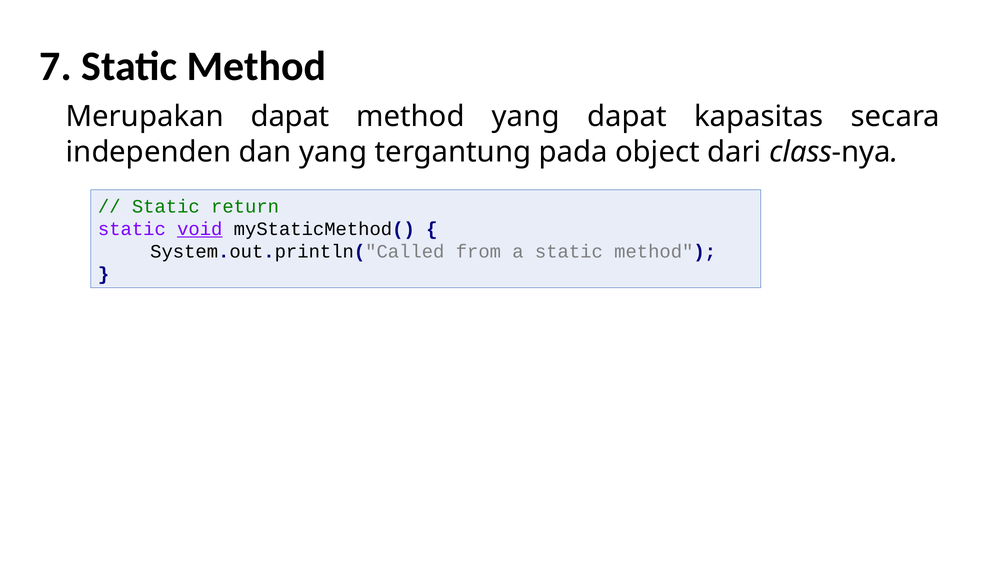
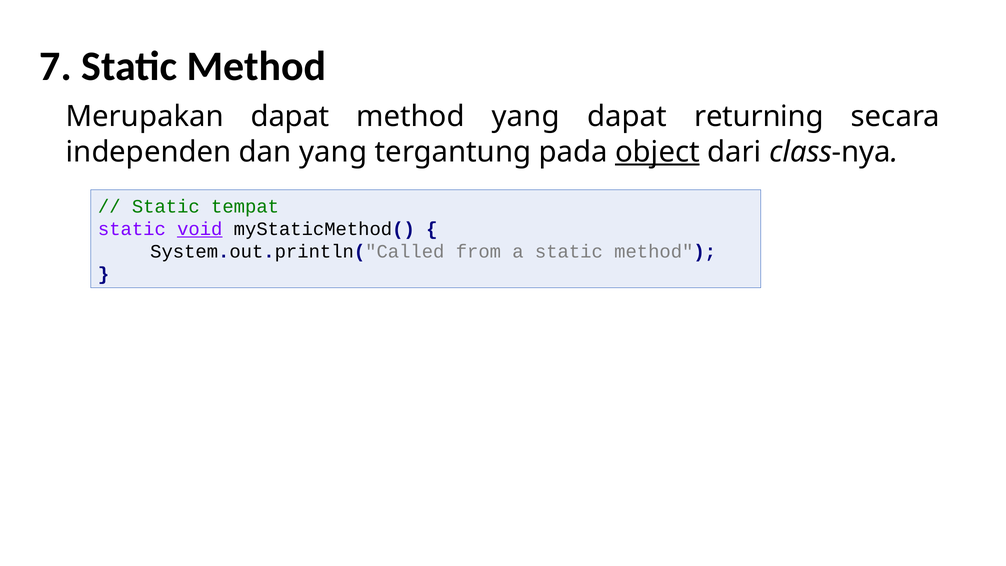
kapasitas: kapasitas -> returning (759, 117)
object underline: none -> present (657, 152)
return: return -> tempat (245, 206)
